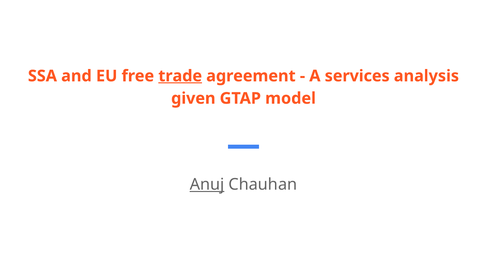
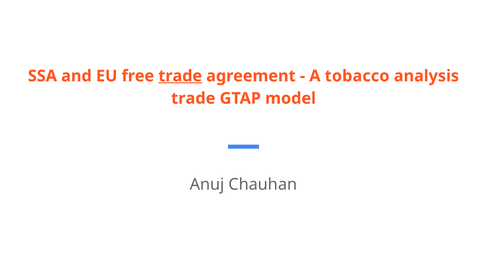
services: services -> tobacco (357, 76)
given: given -> trade (193, 98)
Anuj underline: present -> none (207, 184)
